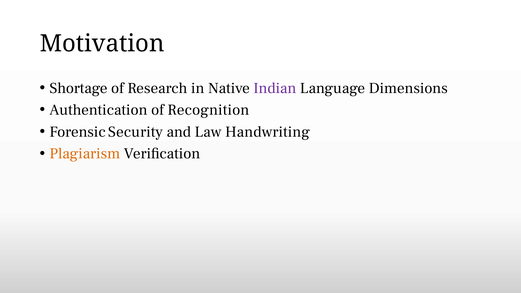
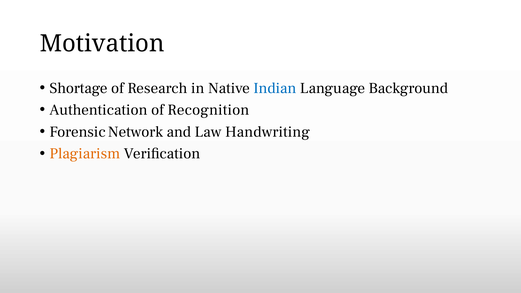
Indian colour: purple -> blue (275, 88)
Dimensions: Dimensions -> Background (408, 88)
Security: Security -> Network (136, 132)
